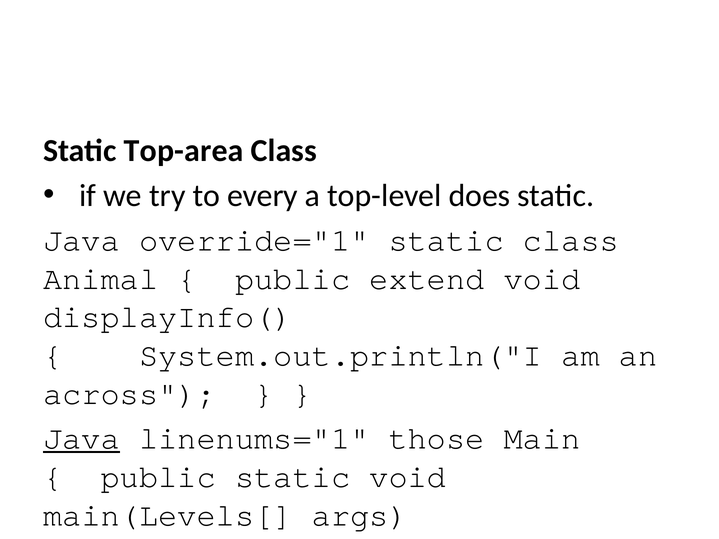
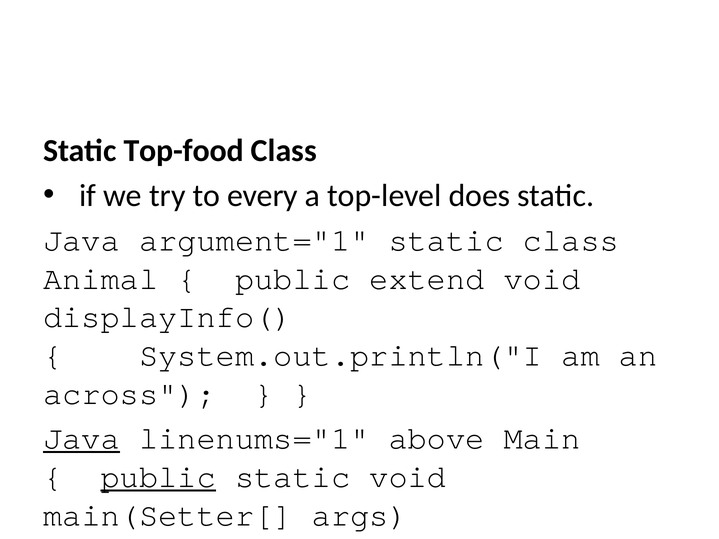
Top-area: Top-area -> Top-food (184, 151)
override="1: override="1 -> argument="1 (254, 240)
those: those -> above (437, 439)
public underline: none -> present (158, 477)
main(Levels[: main(Levels[ -> main(Setter[ (168, 515)
